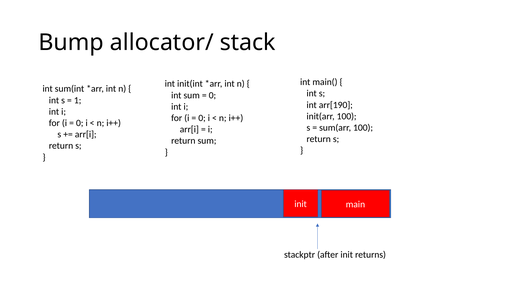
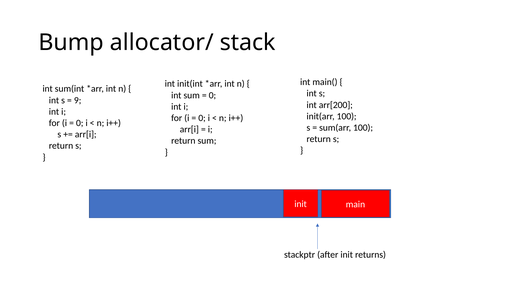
1: 1 -> 9 (78, 100)
arr[190: arr[190 -> arr[200 (336, 105)
